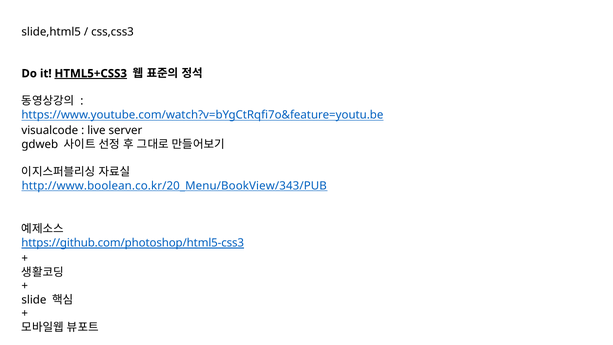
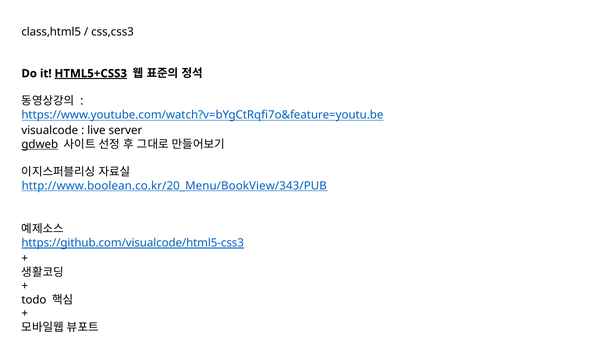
slide,html5: slide,html5 -> class,html5 (51, 32)
gdweb underline: none -> present (40, 144)
https://github.com/photoshop/html5-css3: https://github.com/photoshop/html5-css3 -> https://github.com/visualcode/html5-css3 (133, 243)
slide: slide -> todo (34, 300)
